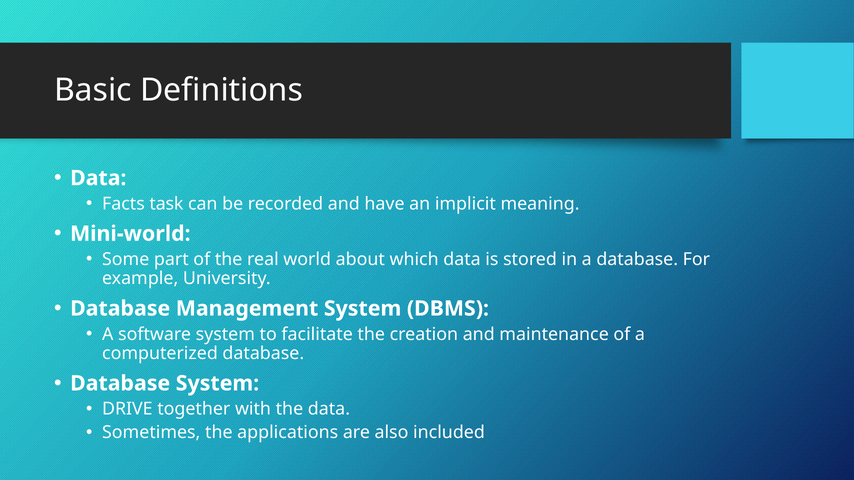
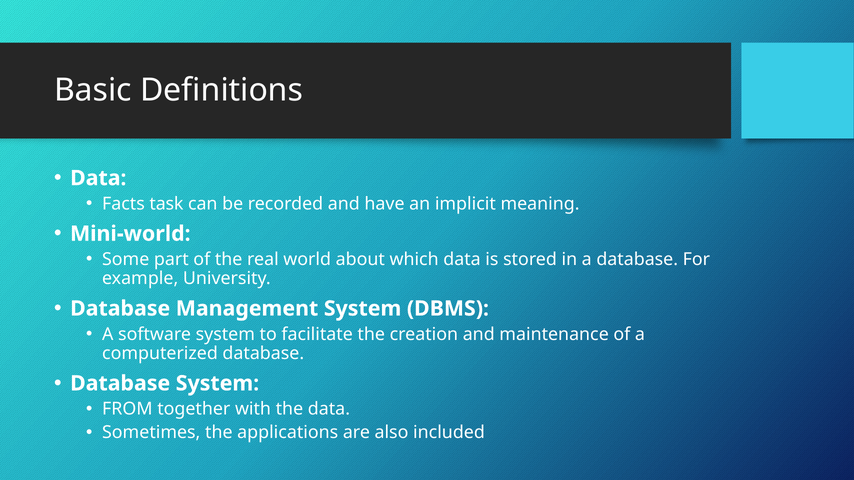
DRIVE: DRIVE -> FROM (127, 409)
